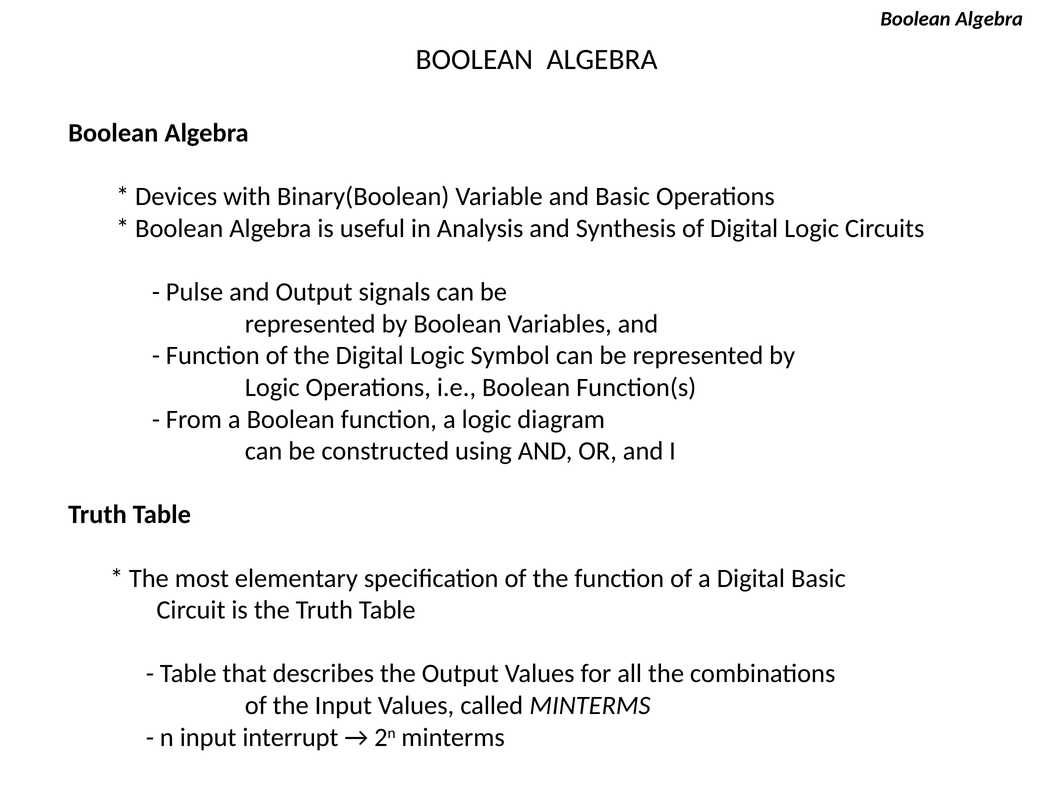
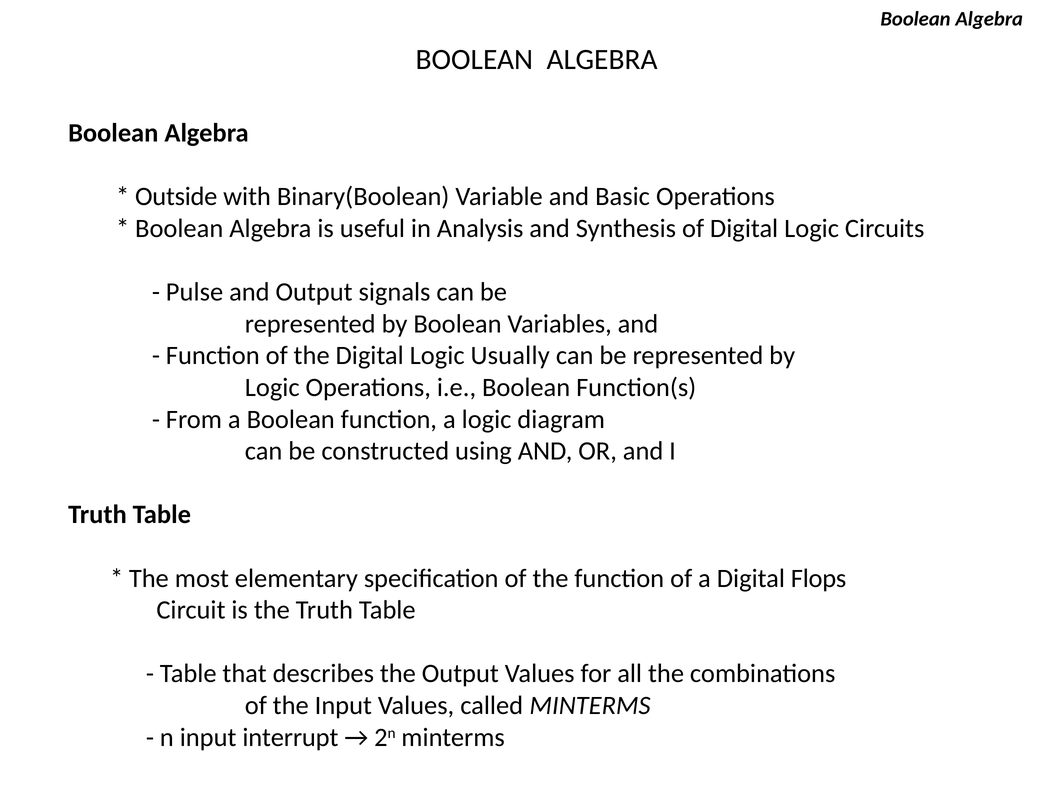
Devices: Devices -> Outside (176, 197)
Symbol: Symbol -> Usually (510, 356)
Digital Basic: Basic -> Flops (819, 578)
